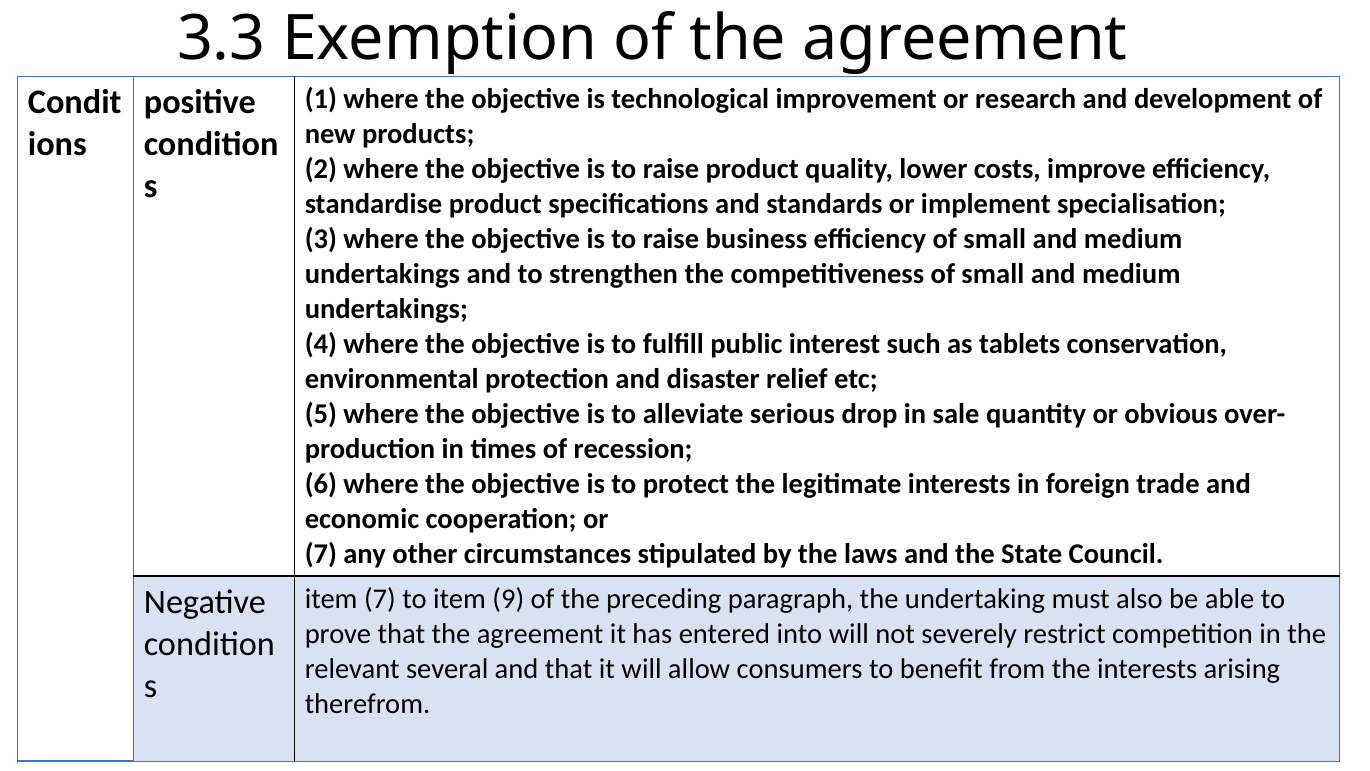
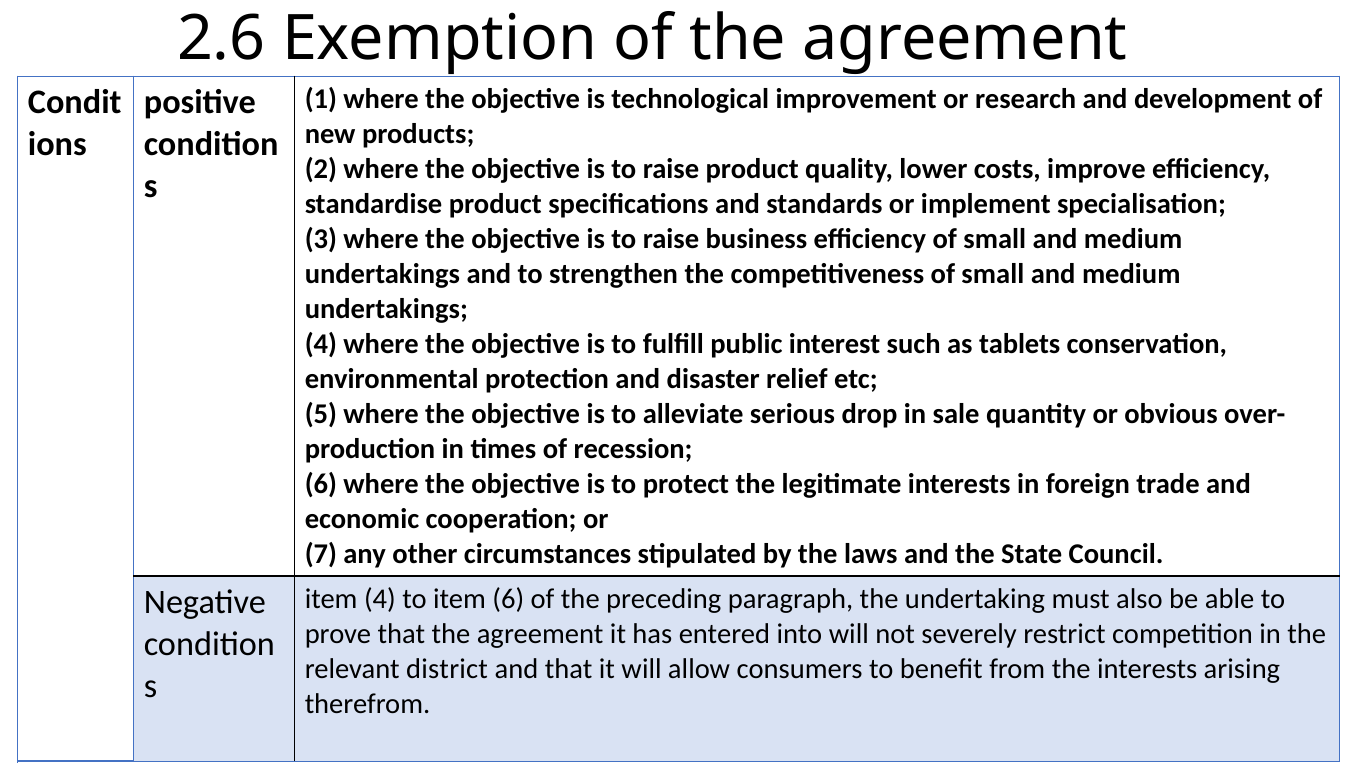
3.3: 3.3 -> 2.6 (221, 39)
item 7: 7 -> 4 (380, 599)
item 9: 9 -> 6 (508, 599)
several: several -> district (447, 669)
